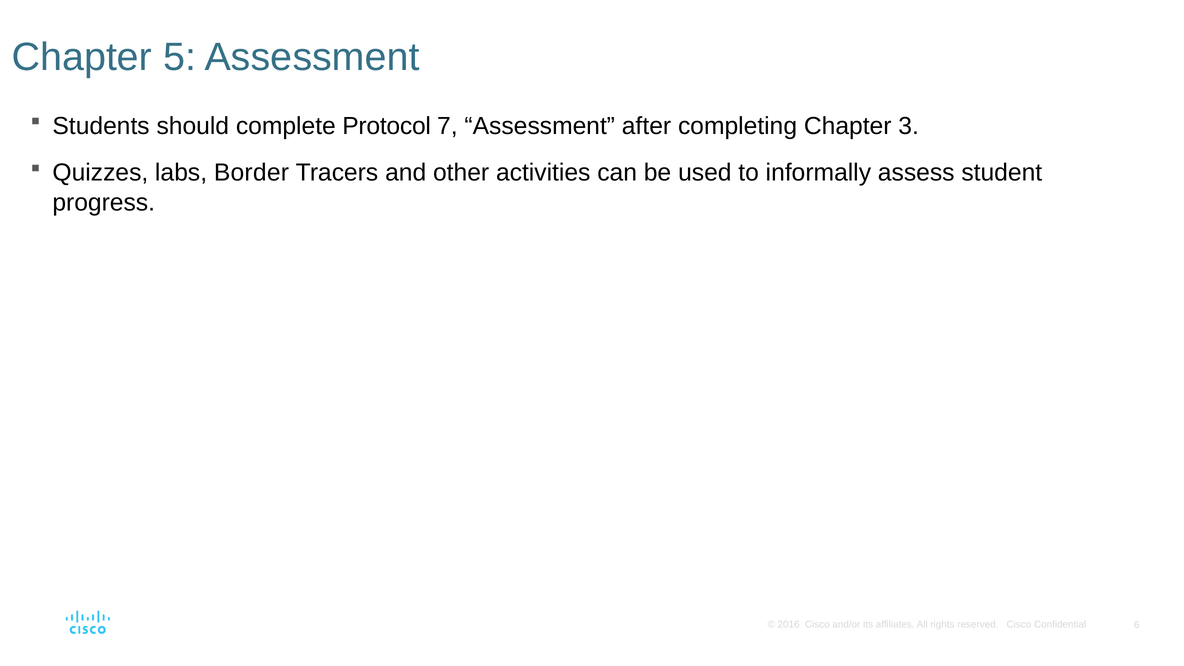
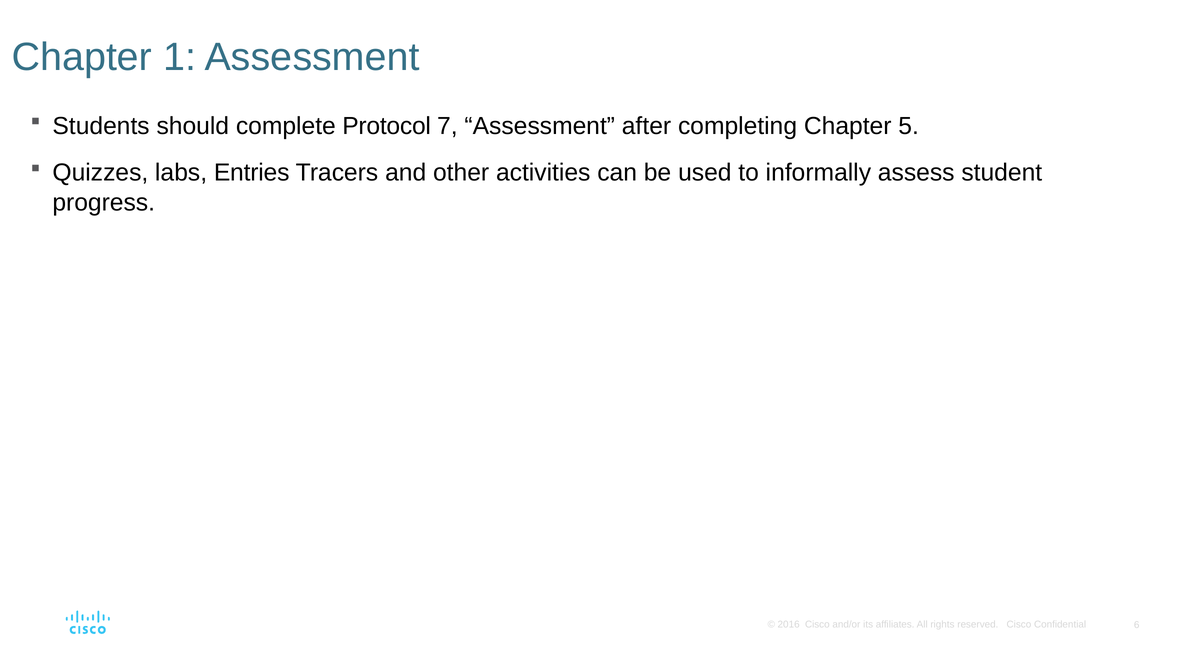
5: 5 -> 1 (180, 57)
3: 3 -> 5 (909, 126)
Border: Border -> Entries (252, 173)
